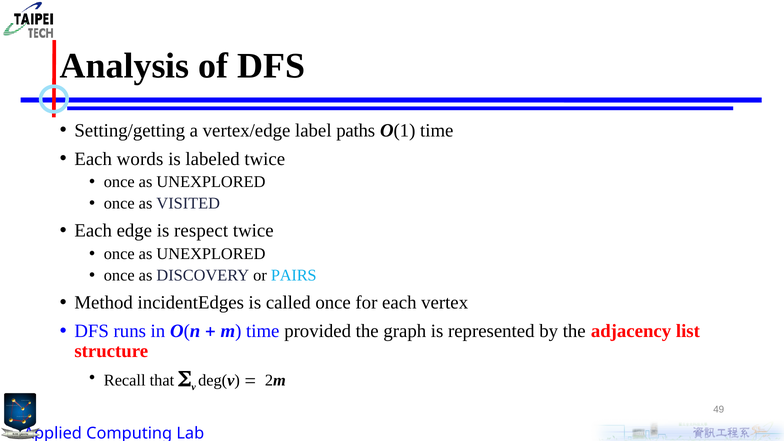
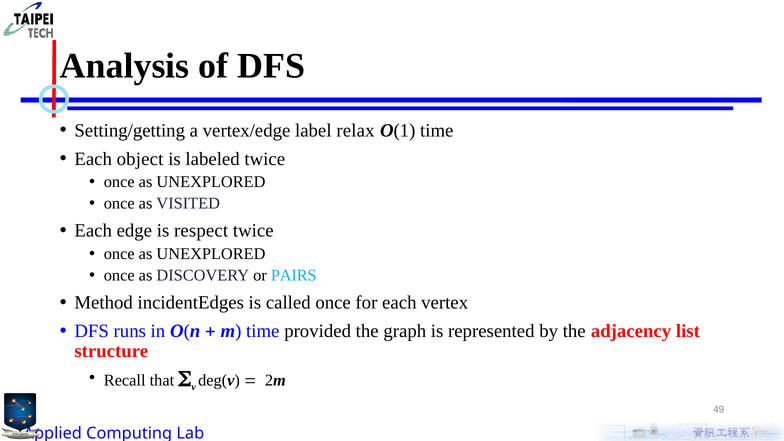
paths: paths -> relax (355, 130)
words: words -> object (140, 159)
